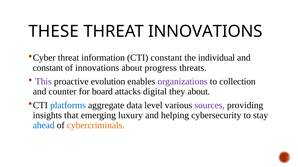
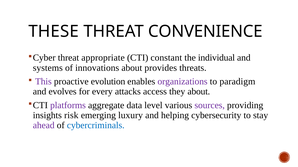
THREAT INNOVATIONS: INNOVATIONS -> CONVENIENCE (205, 31)
information: information -> appropriate (103, 58)
constant: constant -> systems (48, 68)
progress: progress -> provides (161, 68)
collection: collection -> paradigm (237, 82)
counter: counter -> evolves (63, 92)
board: board -> every (102, 92)
digital: digital -> access (155, 92)
platforms colour: blue -> purple (68, 106)
that: that -> risk (71, 116)
ahead colour: blue -> purple (44, 126)
cybercriminals colour: orange -> blue (96, 126)
